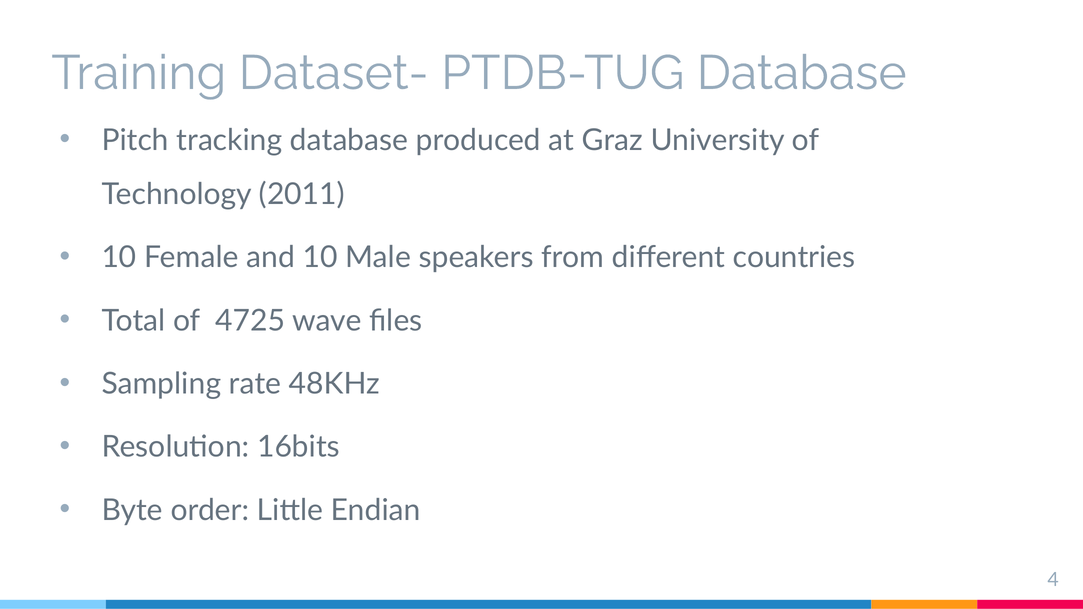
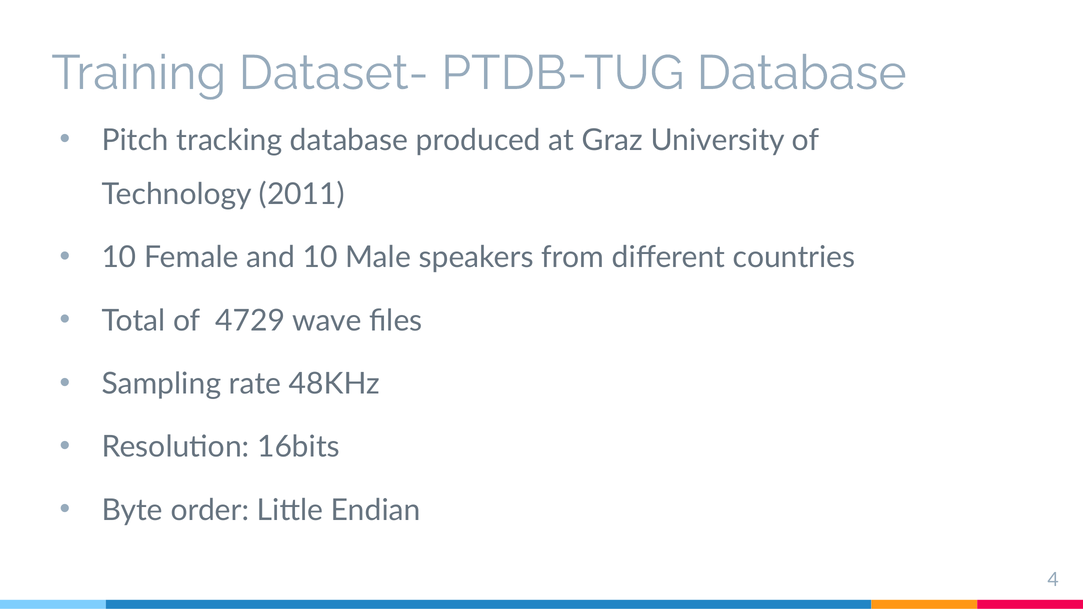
4725: 4725 -> 4729 (250, 321)
